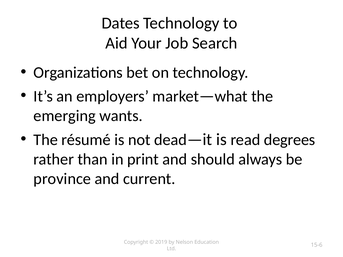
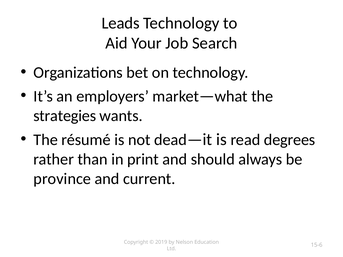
Dates: Dates -> Leads (121, 23)
emerging: emerging -> strategies (65, 116)
